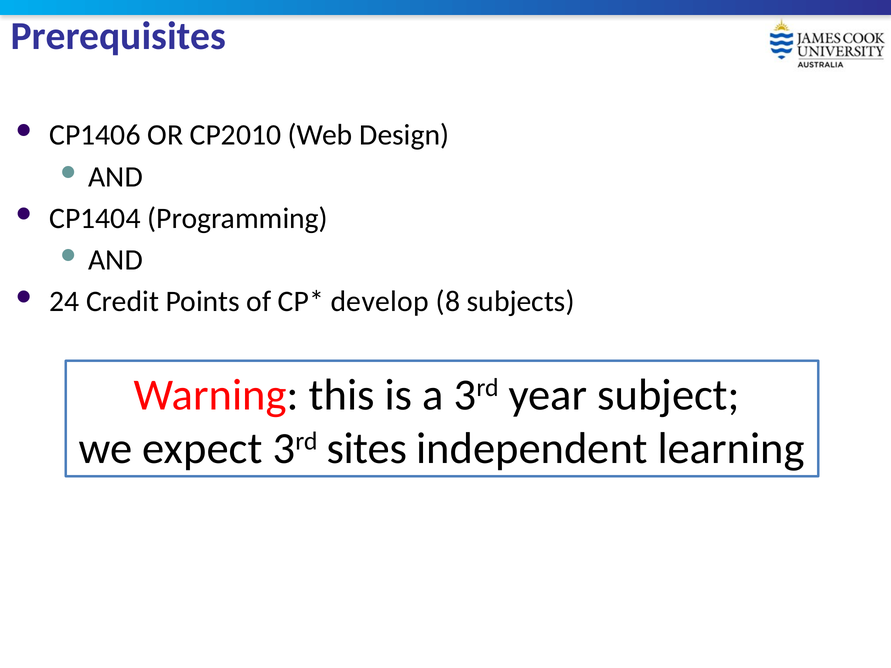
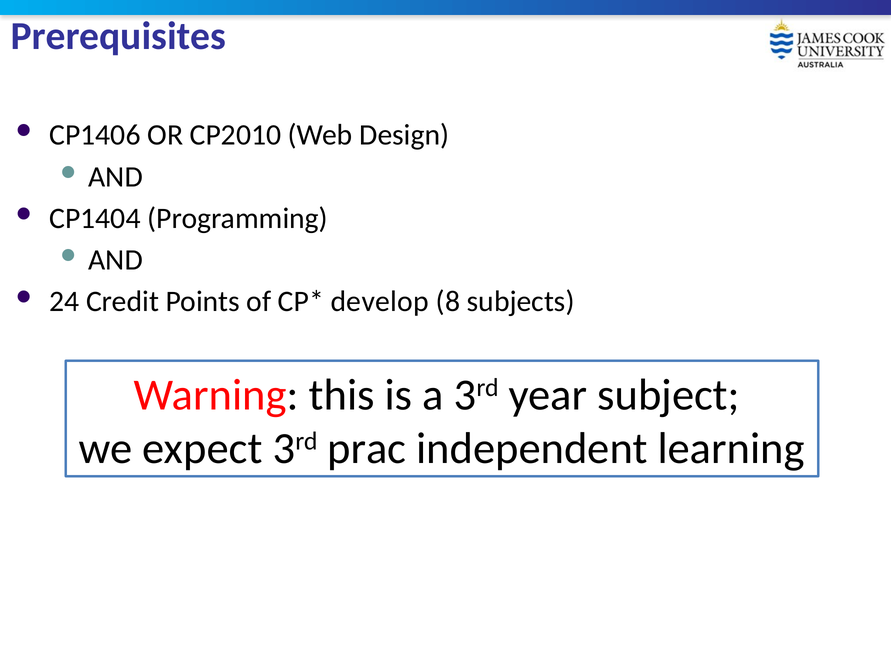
sites: sites -> prac (367, 449)
